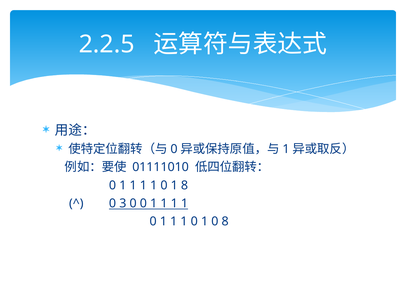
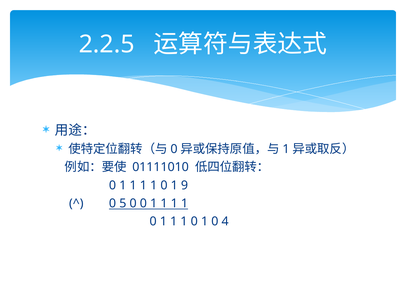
1 8: 8 -> 9 (185, 186)
3: 3 -> 5 (123, 204)
0 8: 8 -> 4 (225, 222)
